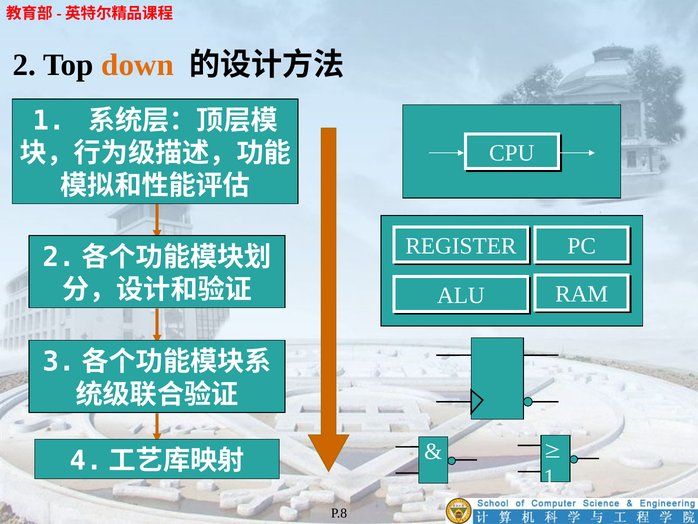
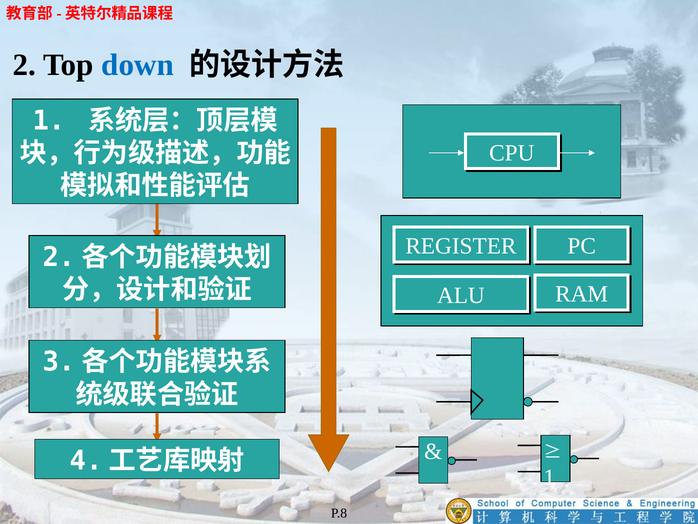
down colour: orange -> blue (138, 65)
